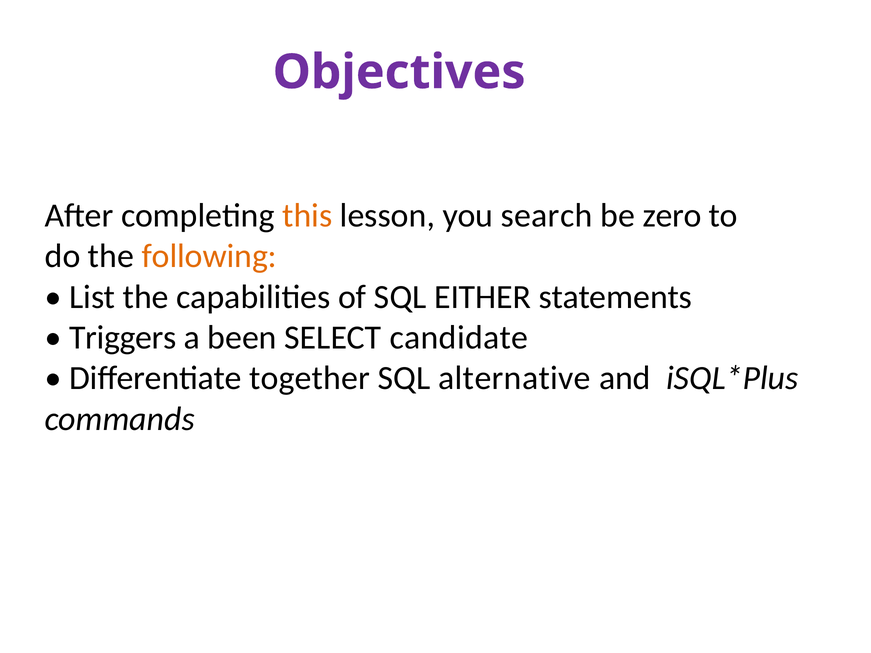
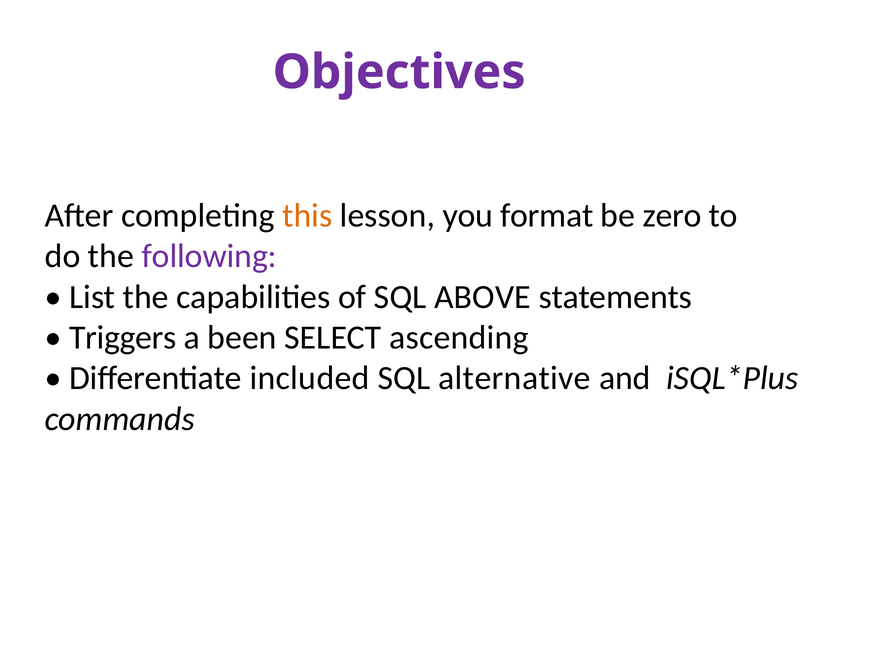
search: search -> format (547, 216)
following colour: orange -> purple (209, 256)
EITHER: EITHER -> ABOVE (483, 297)
candidate: candidate -> ascending (459, 338)
together: together -> included (310, 378)
